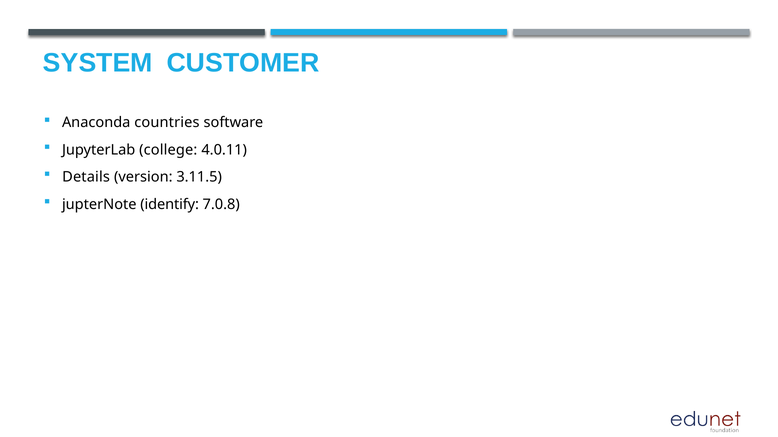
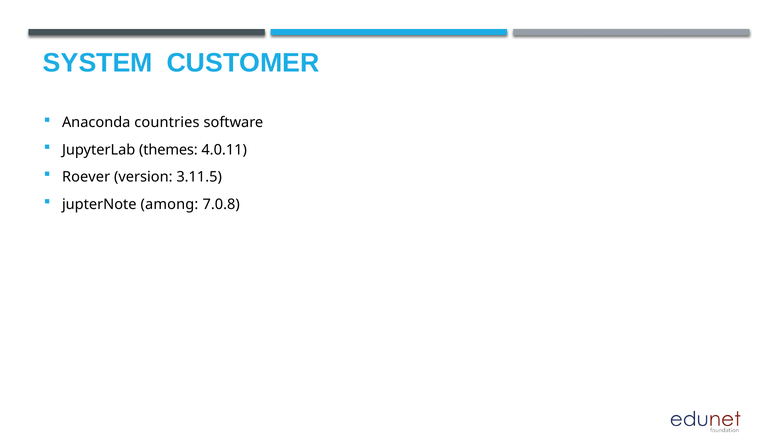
college: college -> themes (168, 150)
Details: Details -> Roever (86, 177)
identify: identify -> among (169, 205)
